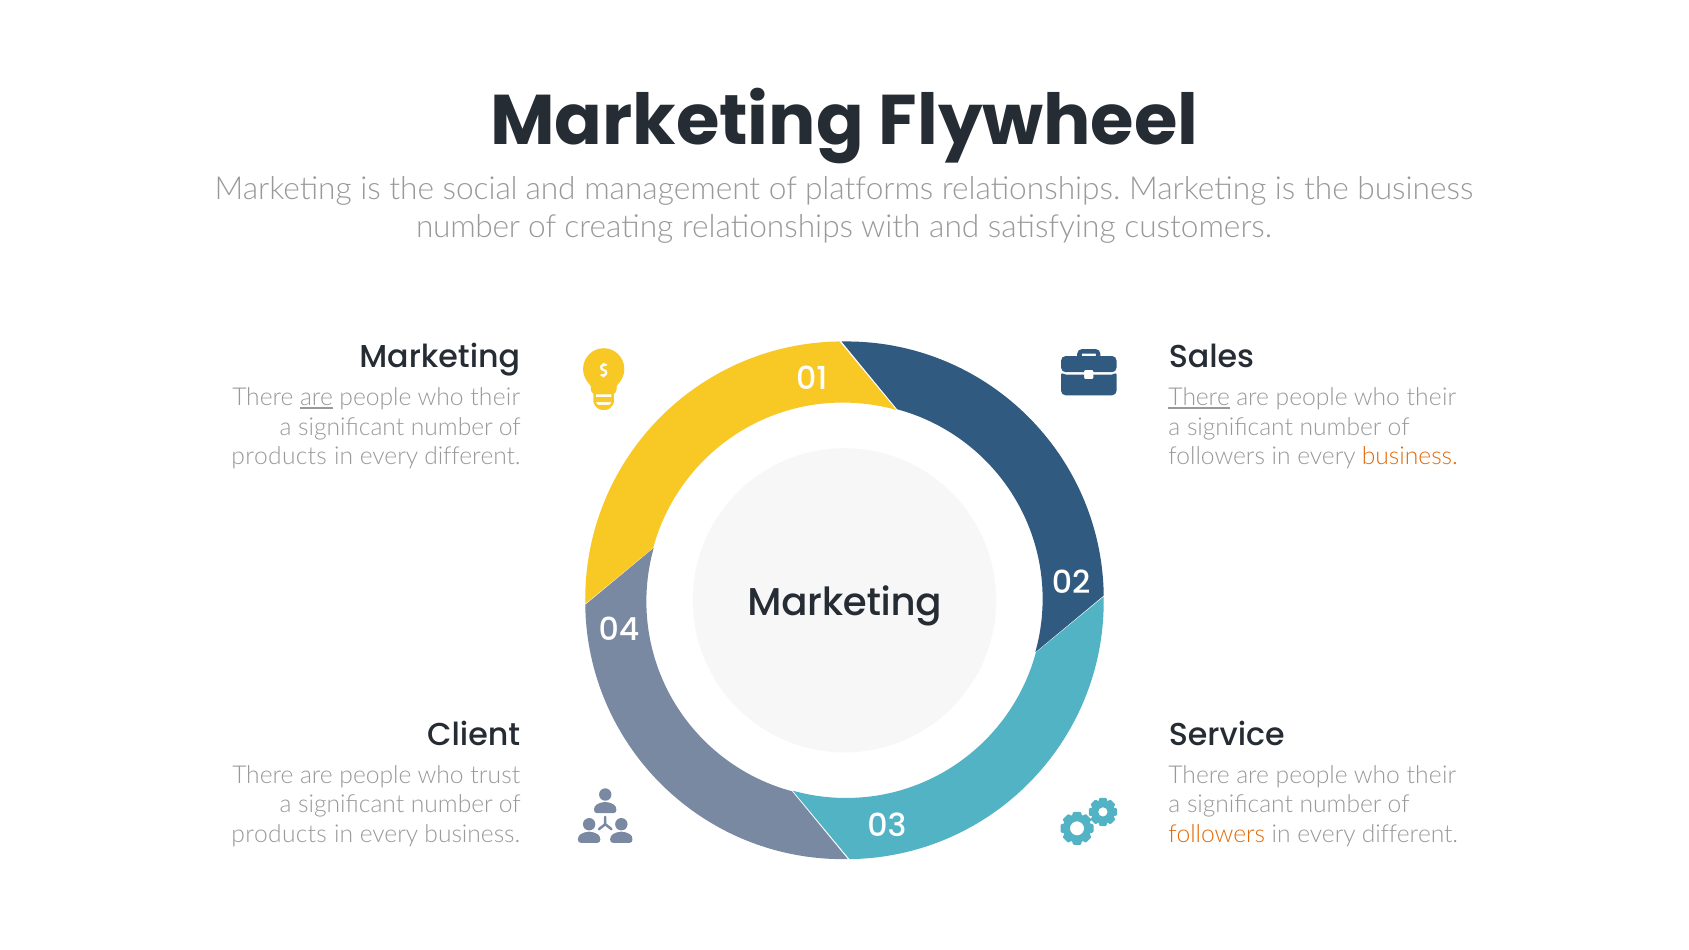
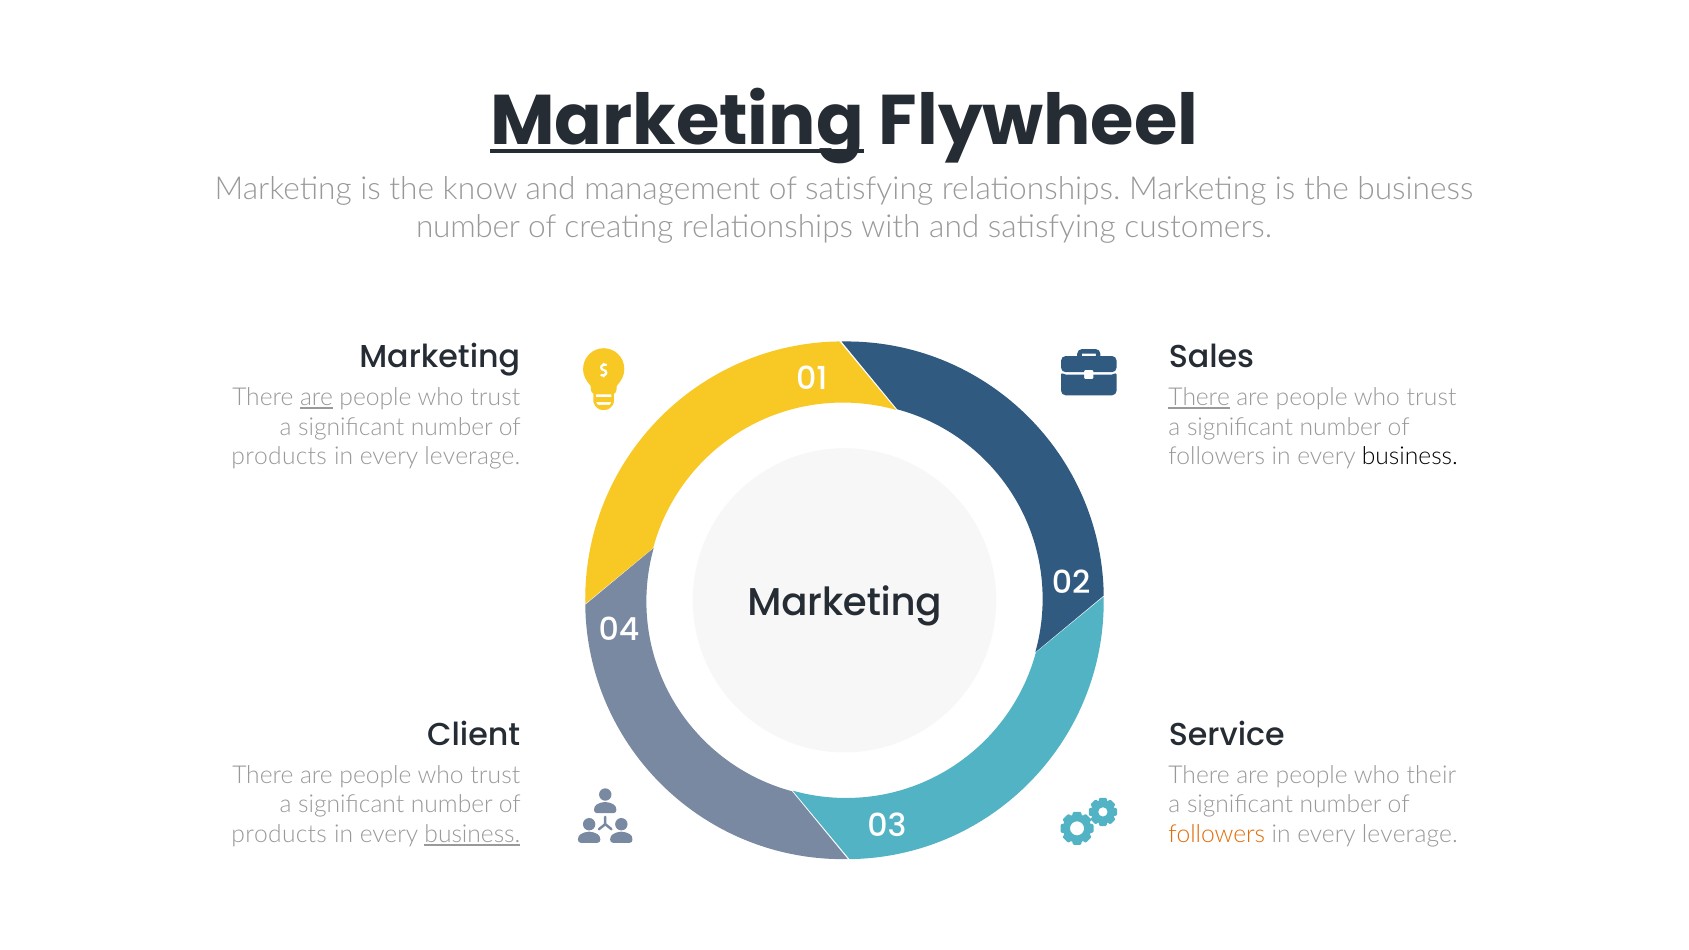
Marketing underline: none -> present (677, 121)
social: social -> know (480, 189)
of platforms: platforms -> satisfying (869, 189)
their: their -> trust (495, 398)
their: their -> trust (1432, 398)
different: different -> leverage (472, 457)
business colour: orange -> black (1410, 457)
business underline: none -> present (472, 835)
different: different -> leverage (1410, 835)
